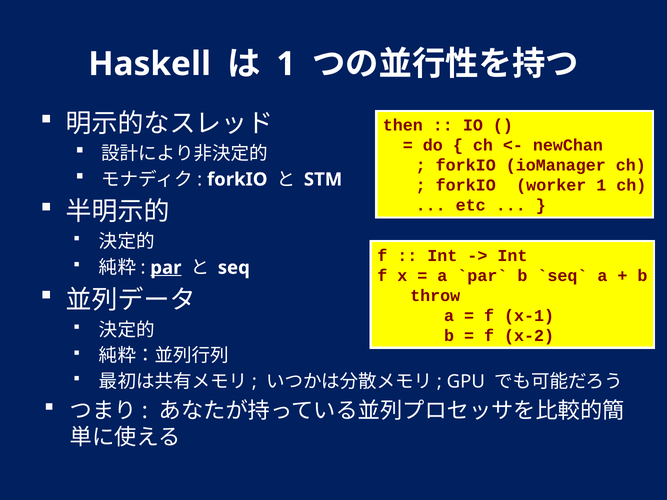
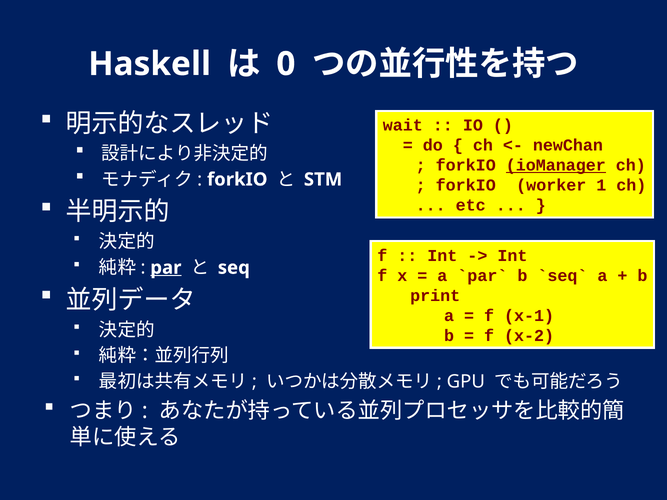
1: 1 -> 0 (286, 64)
then: then -> wait (403, 125)
ioManager underline: none -> present (556, 166)
throw: throw -> print (435, 296)
